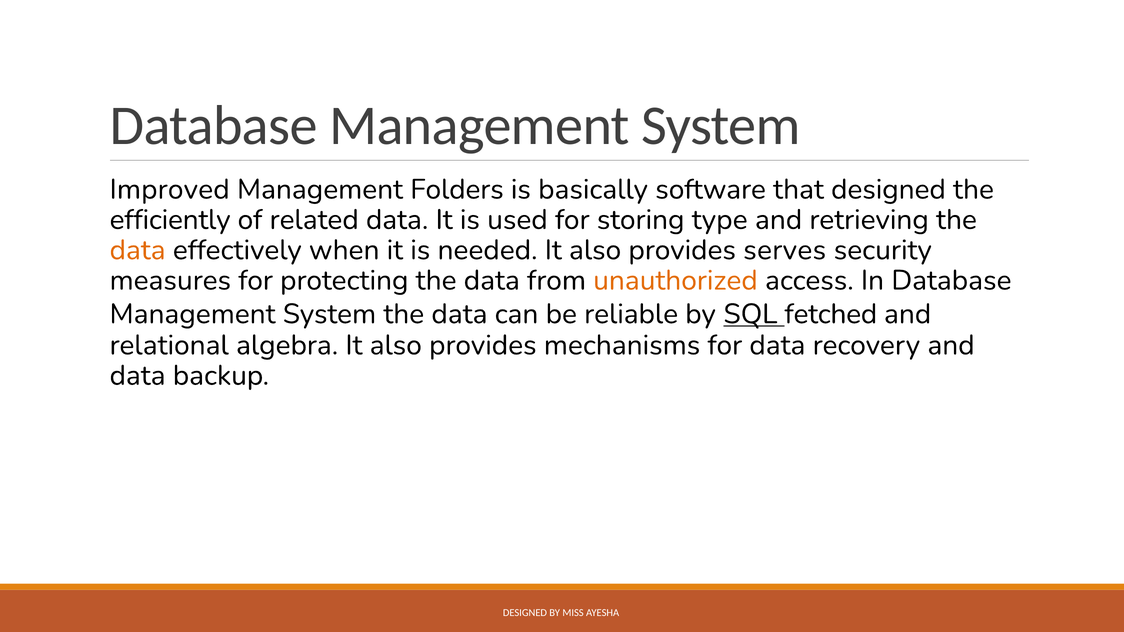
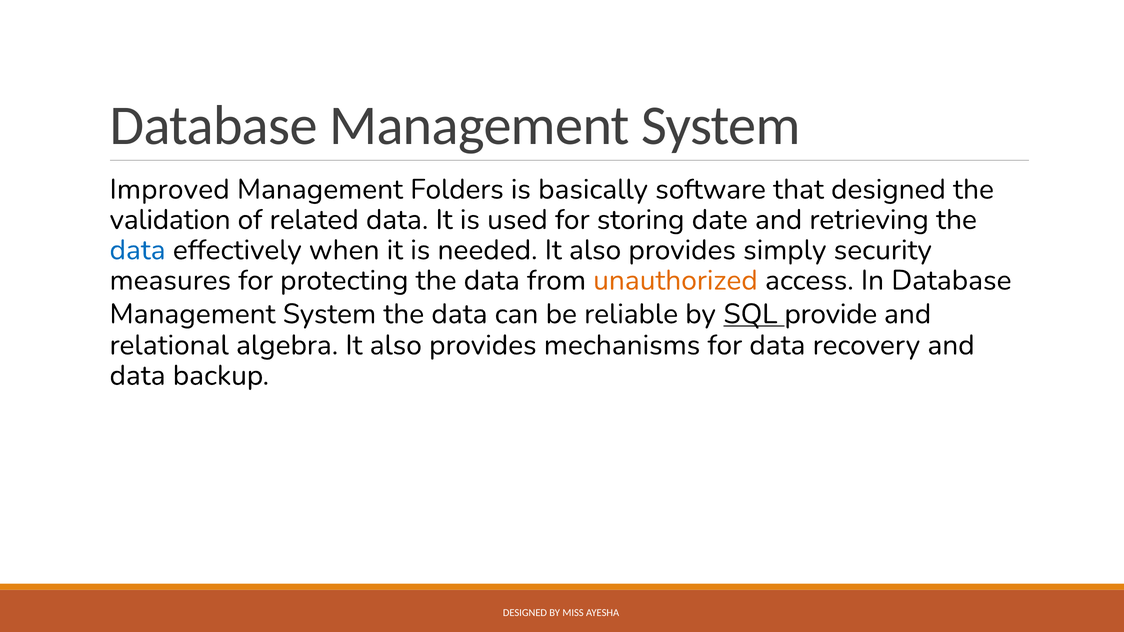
efficiently: efficiently -> validation (170, 220)
type: type -> date (720, 220)
data colour: orange -> blue (138, 250)
serves: serves -> simply (785, 250)
fetched: fetched -> provide (831, 314)
